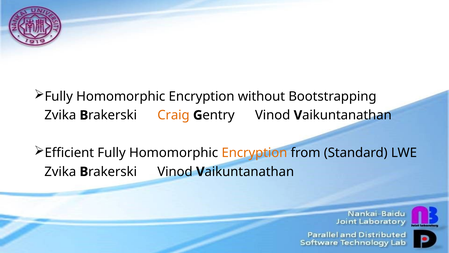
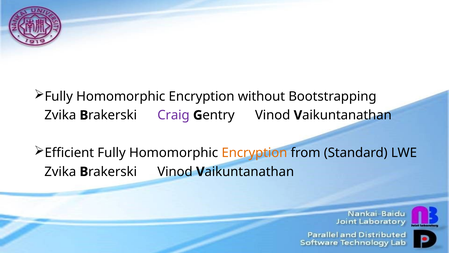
Craig colour: orange -> purple (173, 115)
